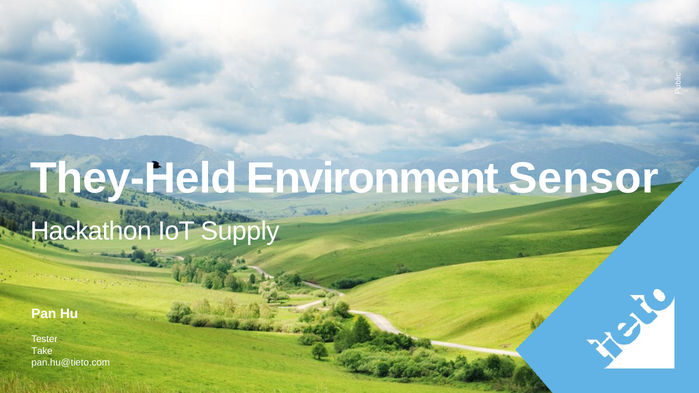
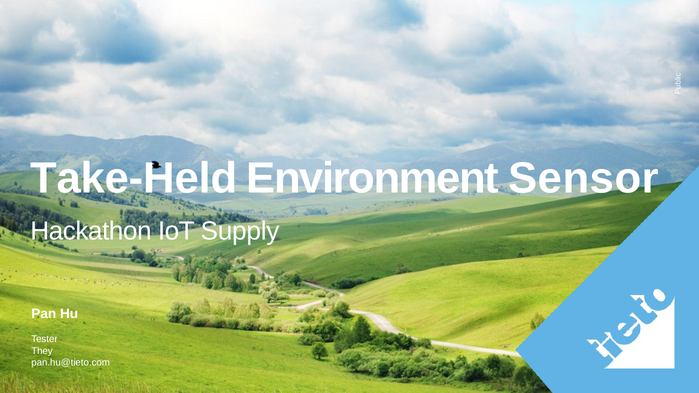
They-Held: They-Held -> Take-Held (134, 179)
Take: Take -> They (42, 351)
